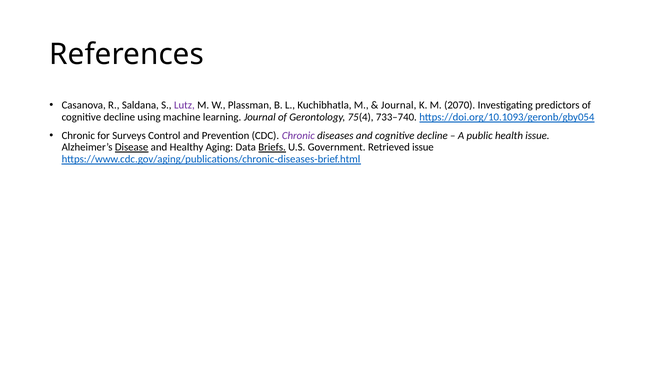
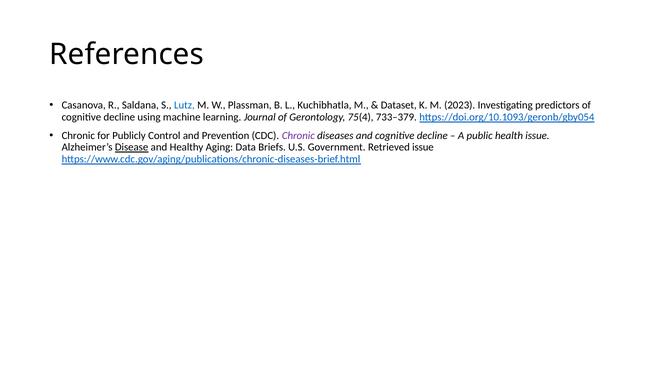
Lutz colour: purple -> blue (184, 105)
Journal: Journal -> Dataset (399, 105)
2070: 2070 -> 2023 (460, 105)
733–740: 733–740 -> 733–379 (396, 117)
Surveys: Surveys -> Publicly (129, 136)
Briefs underline: present -> none (272, 147)
